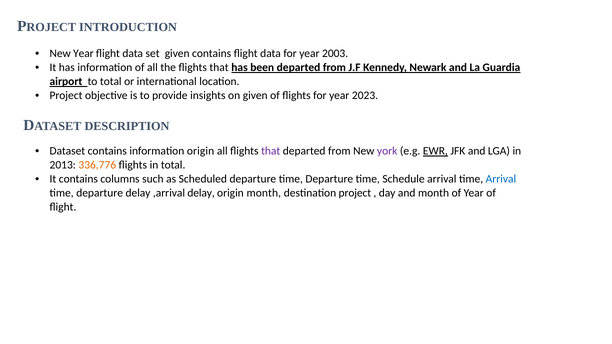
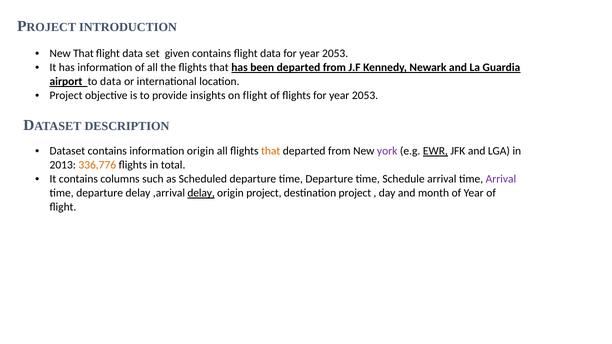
New Year: Year -> That (83, 54)
data for year 2003: 2003 -> 2053 (335, 54)
to total: total -> data (111, 82)
on given: given -> flight (255, 96)
flights for year 2023: 2023 -> 2053 (365, 96)
that colour: purple -> orange (271, 151)
Arrival colour: blue -> purple (501, 179)
delay underline: none -> present (201, 193)
origin month: month -> project (264, 193)
